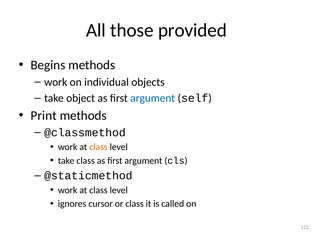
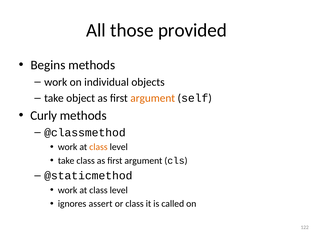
argument colour: blue -> orange (153, 98)
Print: Print -> Curly (44, 116)
cursor: cursor -> assert (101, 204)
